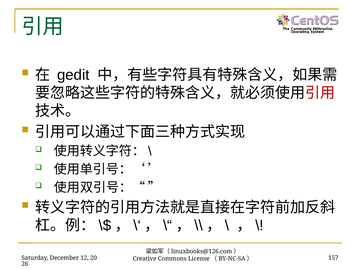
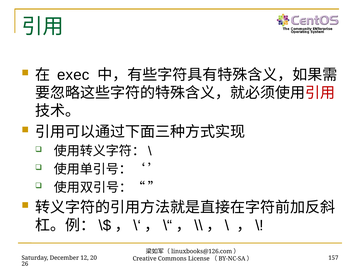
gedit: gedit -> exec (73, 75)
